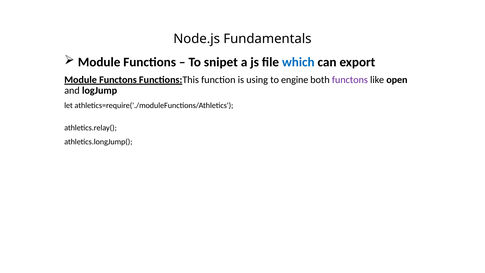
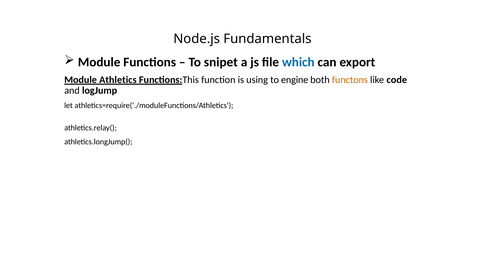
Module Functons: Functons -> Athletics (118, 80)
functons colour: purple -> orange (350, 80)
open: open -> code (397, 80)
